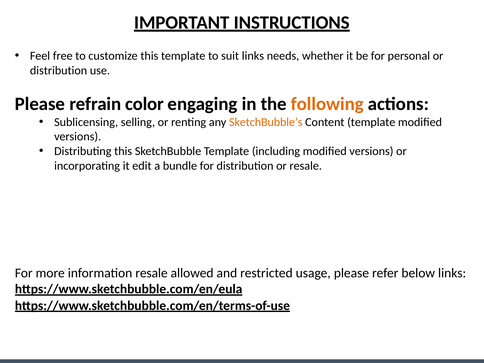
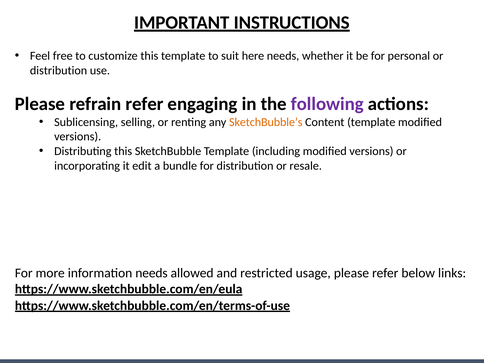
suit links: links -> here (253, 56)
refrain color: color -> refer (145, 104)
following colour: orange -> purple (327, 104)
information resale: resale -> needs (151, 273)
